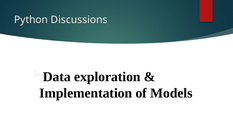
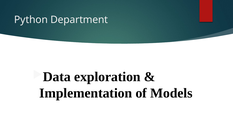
Discussions: Discussions -> Department (79, 20)
